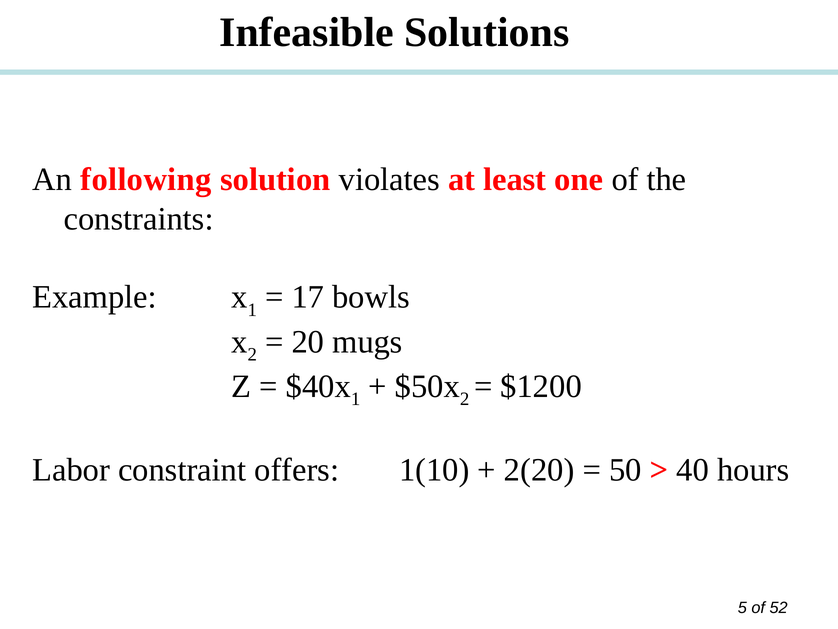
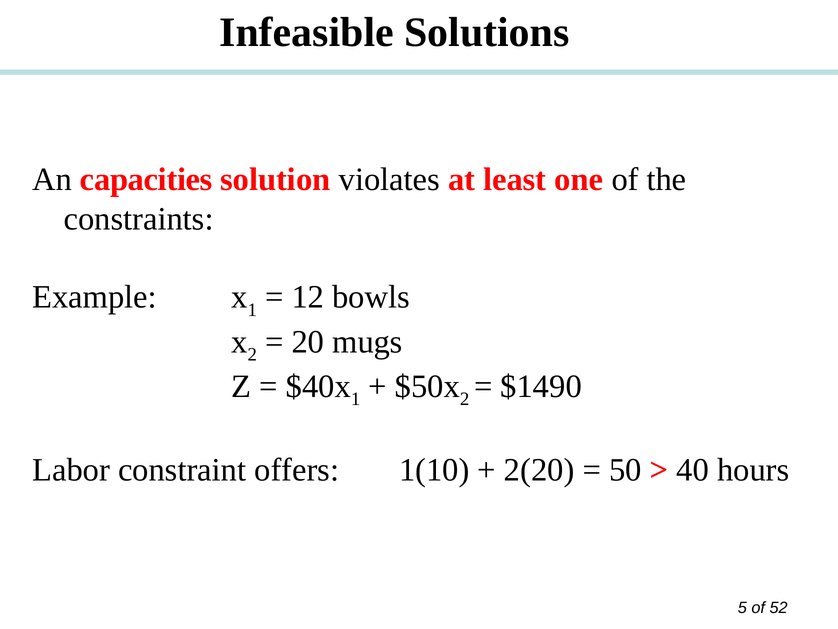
following: following -> capacities (146, 180)
17: 17 -> 12 (308, 297)
$1200: $1200 -> $1490 (541, 386)
